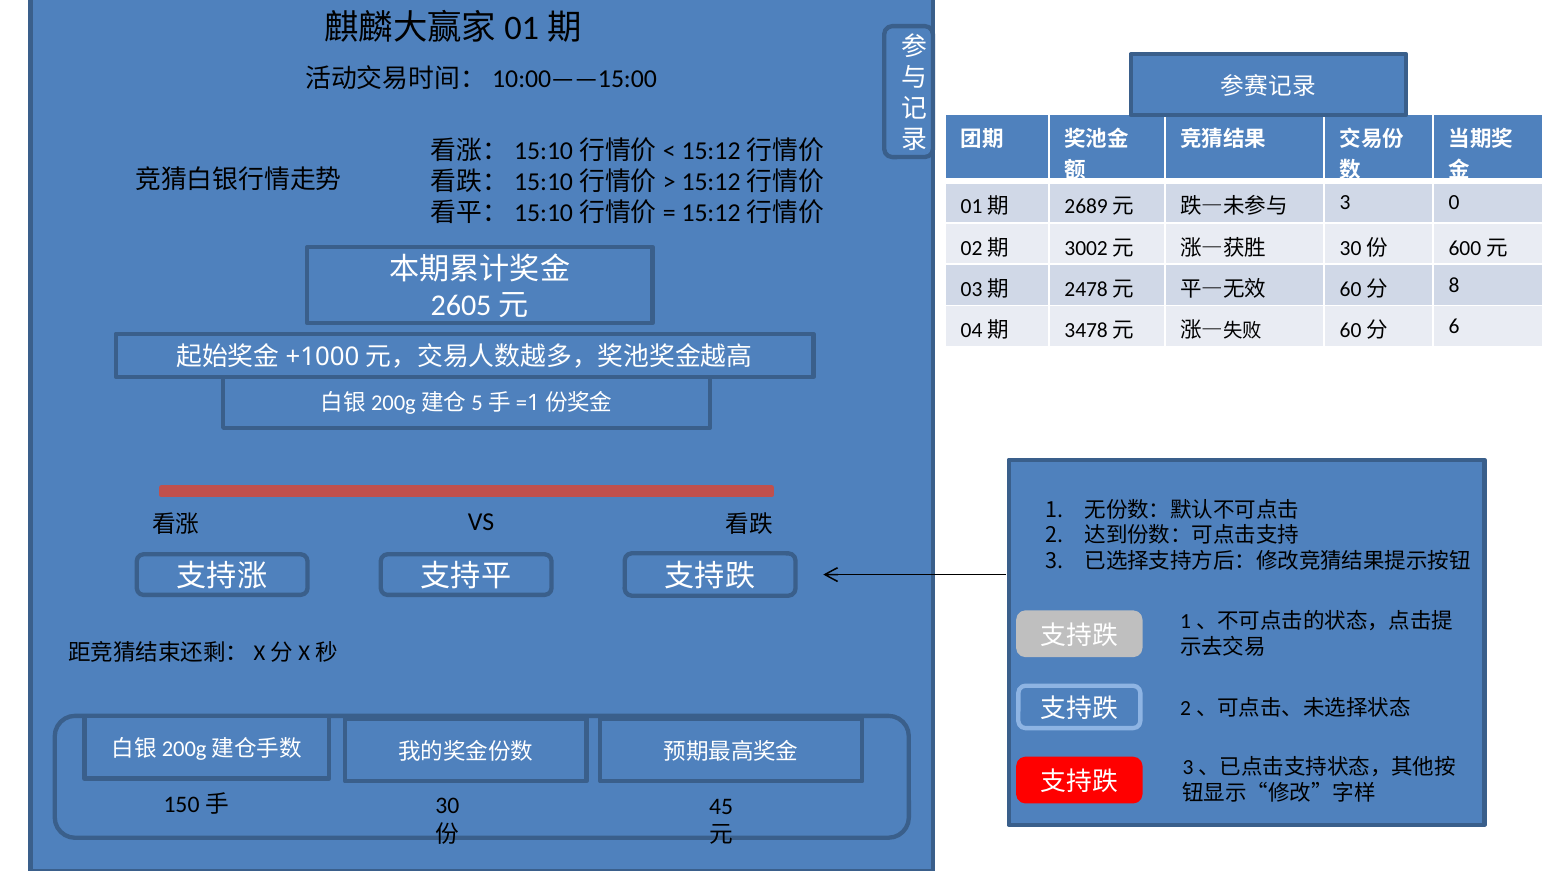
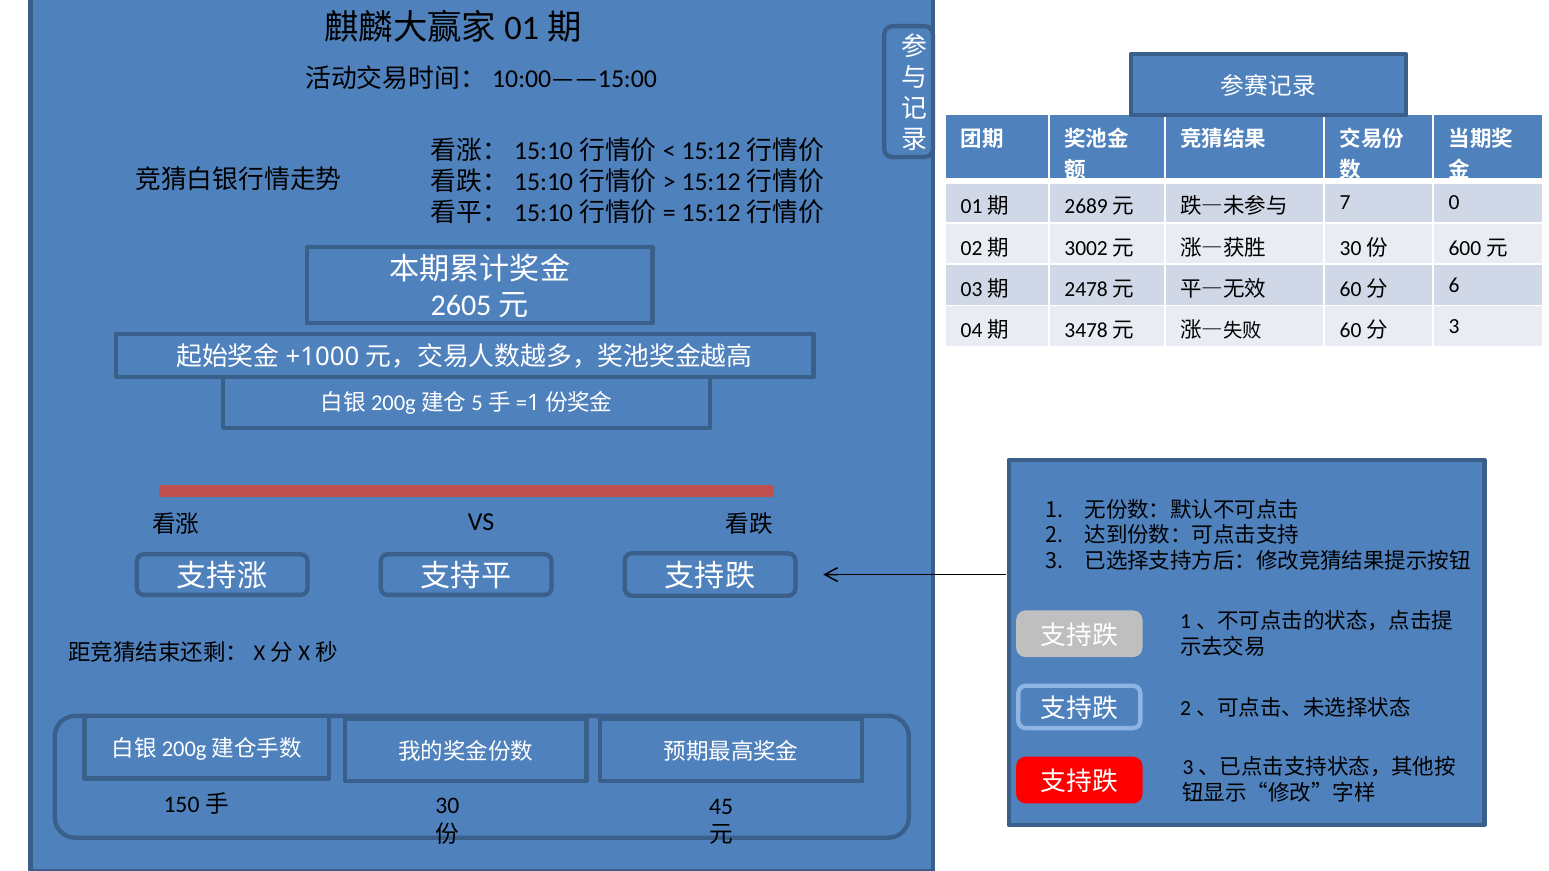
3: 3 -> 7 (1345, 202)
8: 8 -> 6 (1454, 285)
6: 6 -> 3 (1454, 327)
